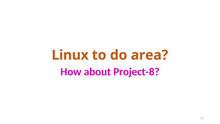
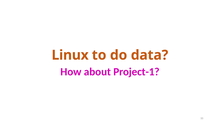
area: area -> data (150, 55)
Project-8: Project-8 -> Project-1 (136, 72)
